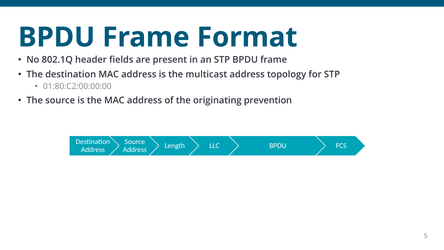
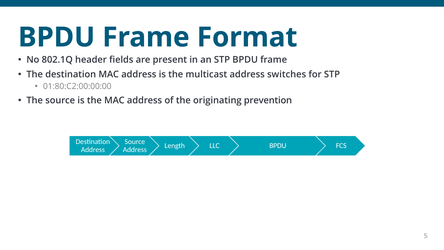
topology: topology -> switches (287, 74)
